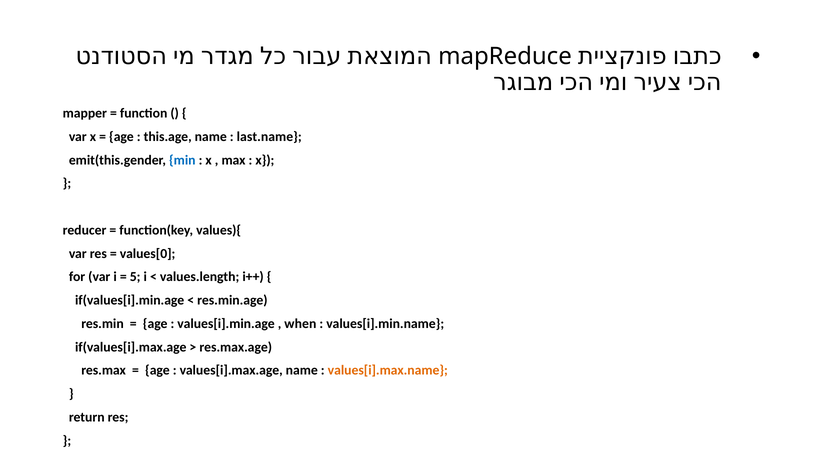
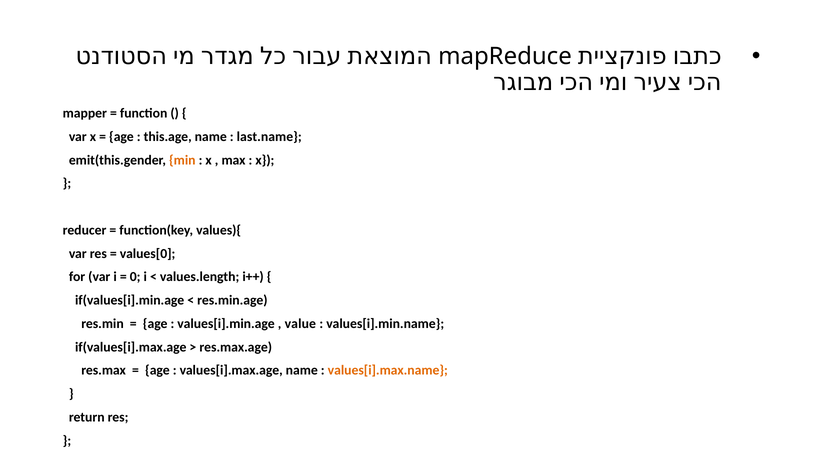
min colour: blue -> orange (182, 160)
5: 5 -> 0 (135, 277)
when: when -> value (300, 324)
